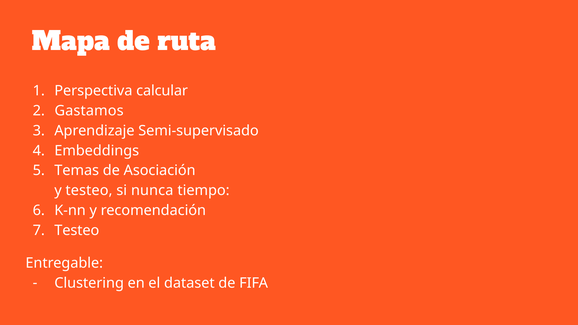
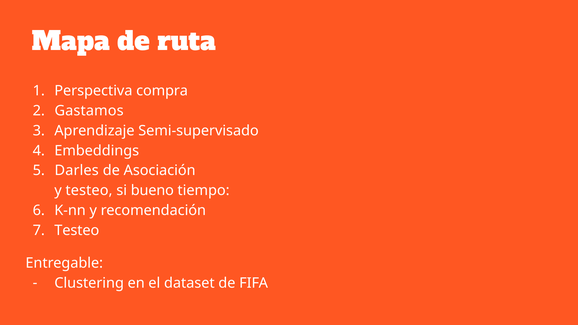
calcular: calcular -> compra (162, 91)
Temas: Temas -> Darles (77, 171)
nunca: nunca -> bueno (152, 191)
